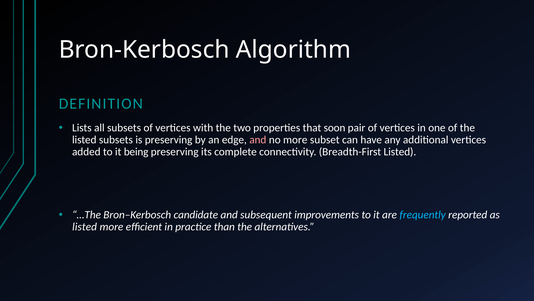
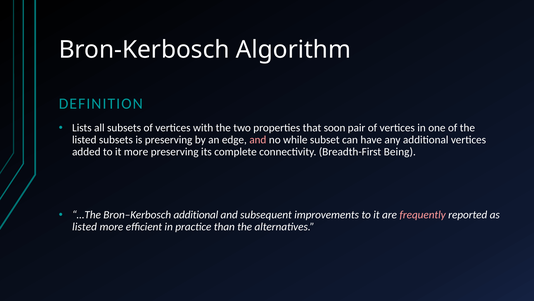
no more: more -> while (295, 140)
it being: being -> more (136, 152)
Breadth-First Listed: Listed -> Being (400, 152)
Bron–Kerbosch candidate: candidate -> additional (196, 214)
frequently colour: light blue -> pink (423, 214)
